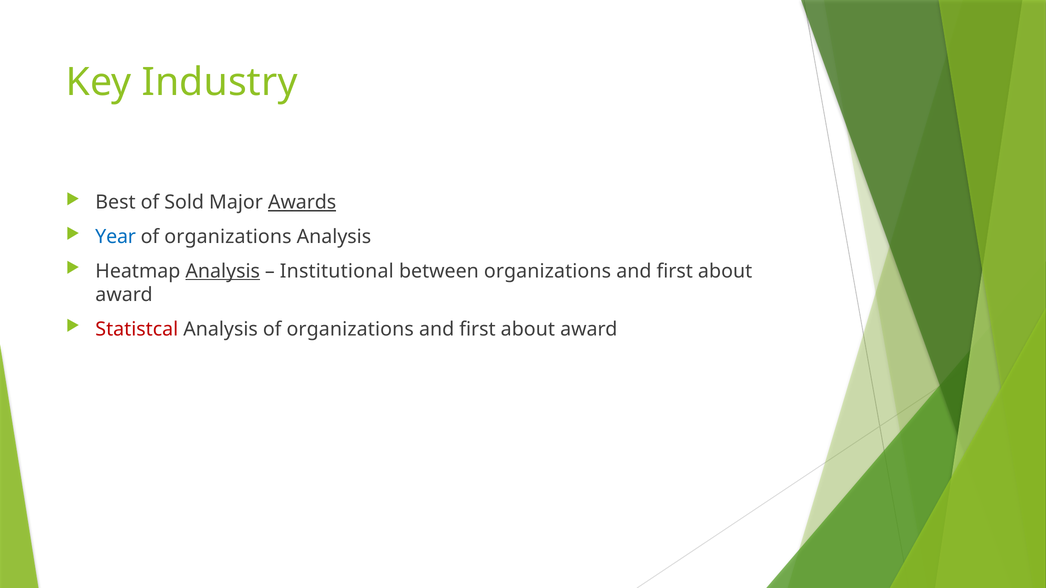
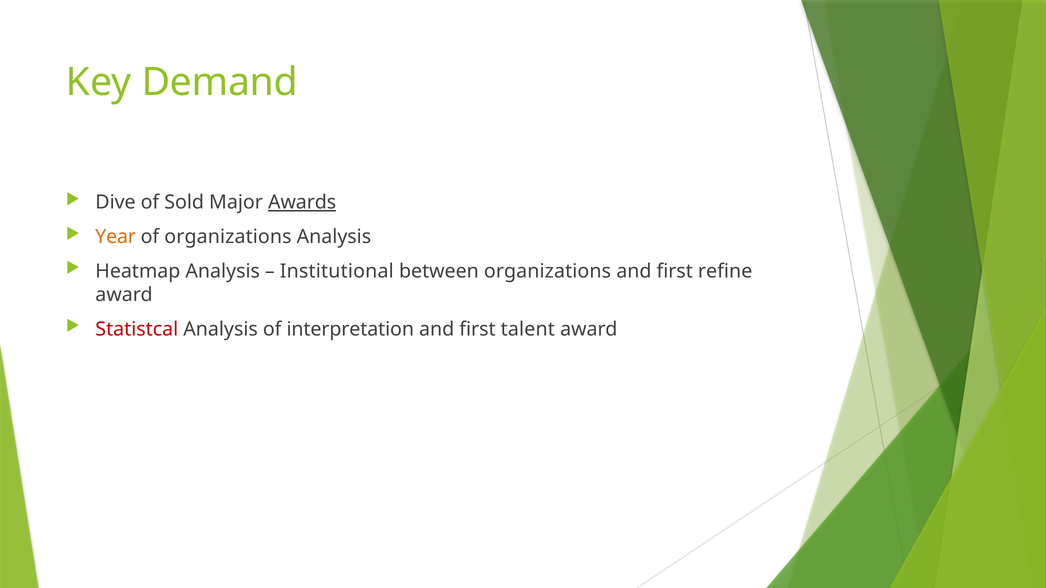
Industry: Industry -> Demand (220, 82)
Best: Best -> Dive (116, 202)
Year colour: blue -> orange (116, 237)
Analysis underline: present -> none (223, 271)
about: about -> refine (725, 271)
Analysis of organizations: organizations -> interpretation (350, 329)
about: about -> talent (528, 329)
